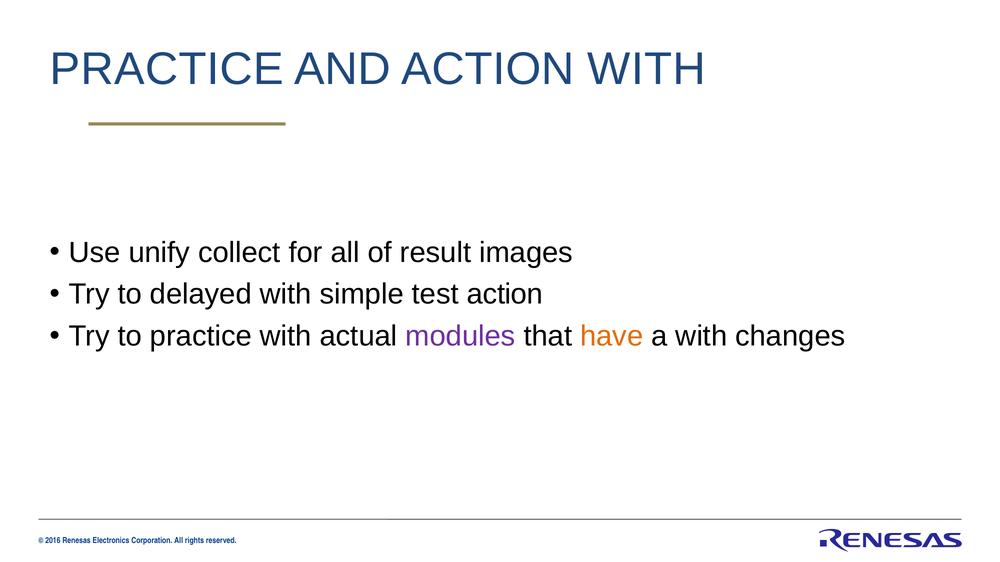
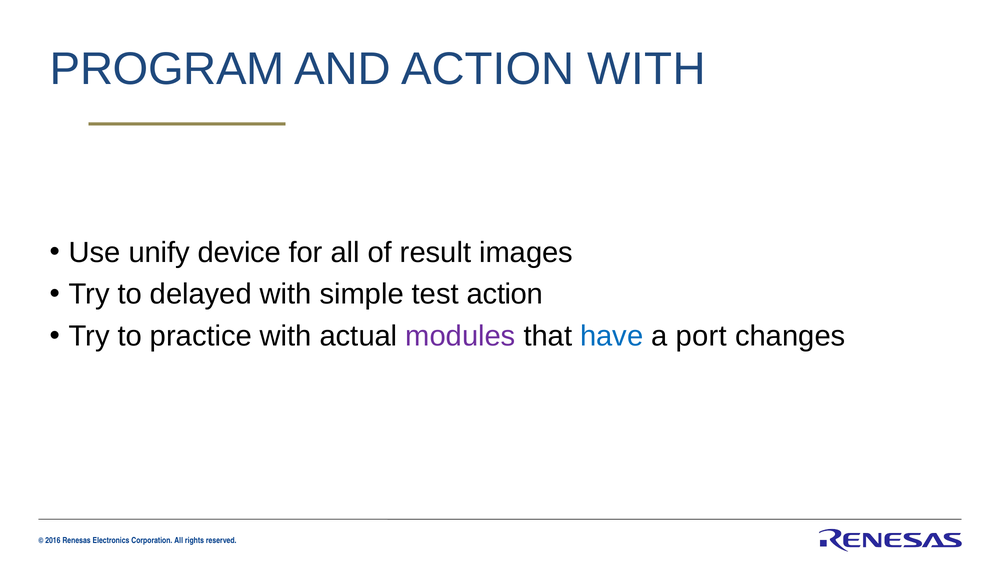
PRACTICE: PRACTICE -> PROGRAM (167, 69)
collect: collect -> device (239, 253)
have colour: orange -> blue (612, 336)
a with: with -> port (701, 336)
